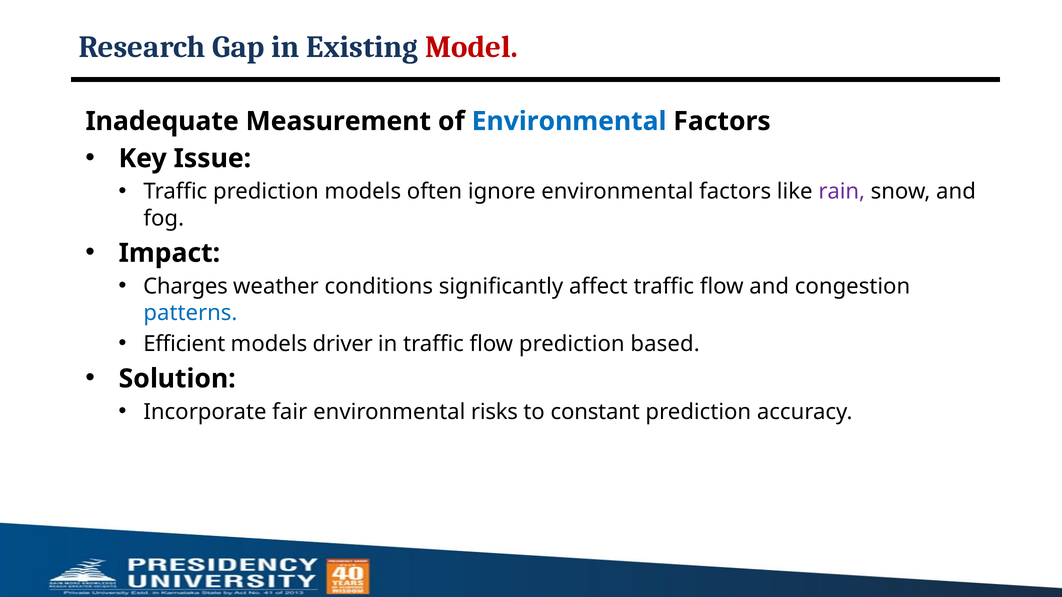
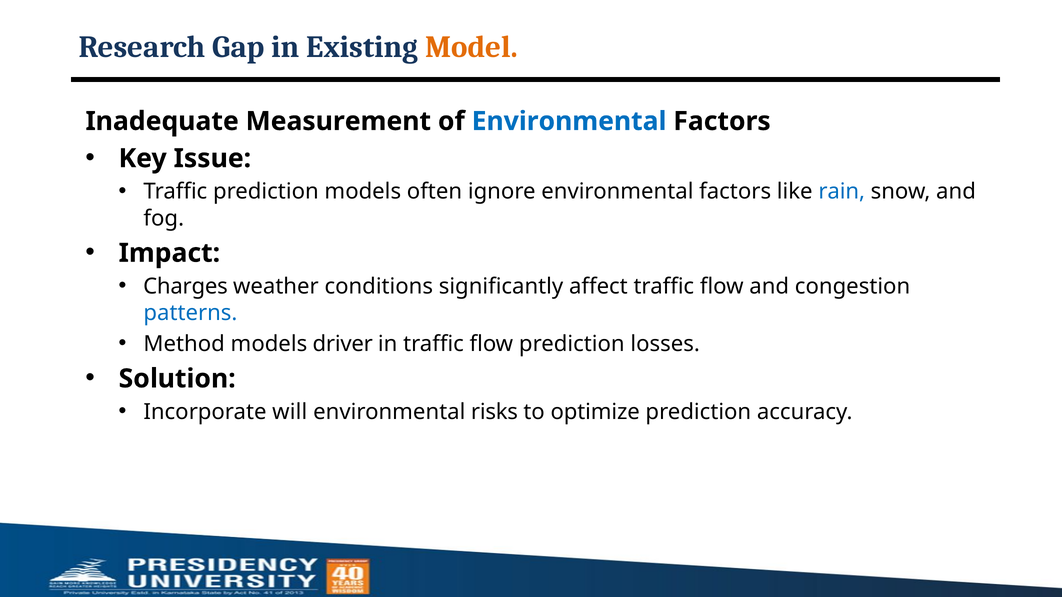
Model colour: red -> orange (471, 47)
rain colour: purple -> blue (842, 192)
Efficient: Efficient -> Method (184, 344)
based: based -> losses (665, 344)
fair: fair -> will (290, 412)
constant: constant -> optimize (595, 412)
